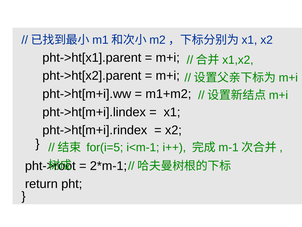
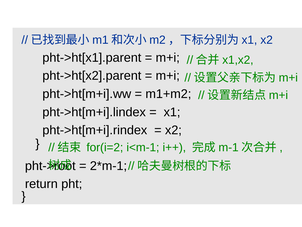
for(i=5: for(i=5 -> for(i=2 (105, 147)
